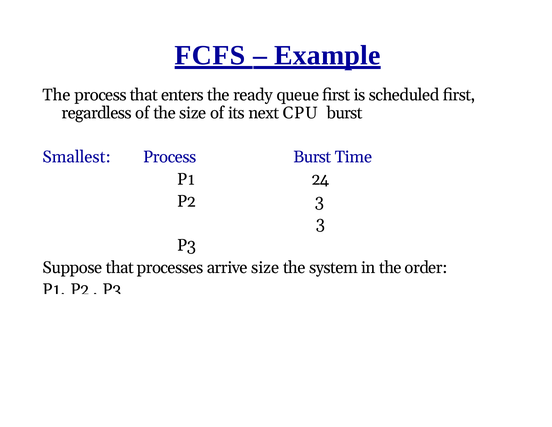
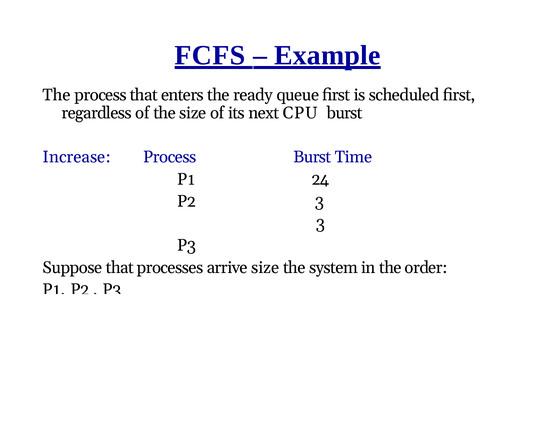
Smallest: Smallest -> Increase (77, 157)
